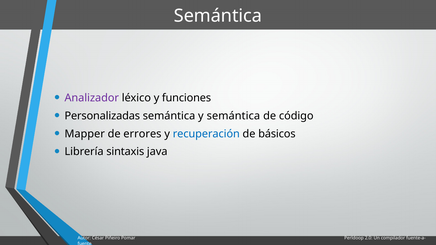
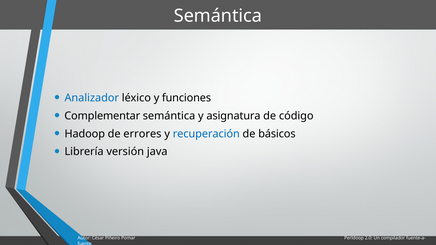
Analizador colour: purple -> blue (92, 98)
Personalizadas: Personalizadas -> Complementar (102, 116)
y semántica: semántica -> asignatura (233, 116)
Mapper: Mapper -> Hadoop (85, 134)
sintaxis: sintaxis -> versión (125, 152)
